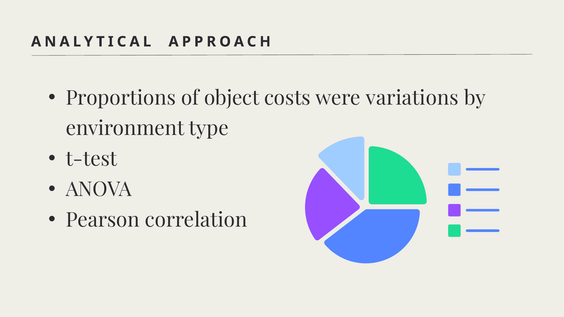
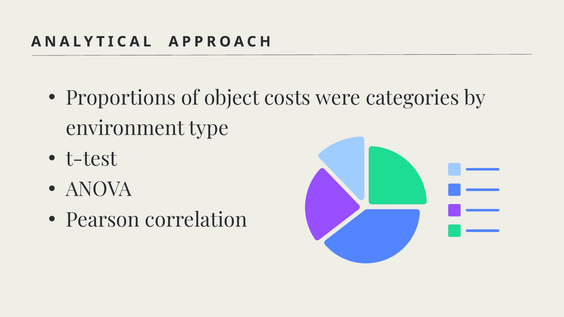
variations: variations -> categories (412, 98)
